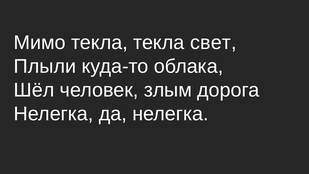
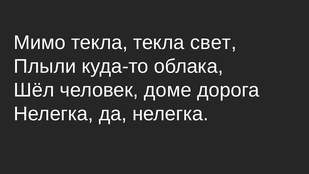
злым: злым -> доме (168, 90)
